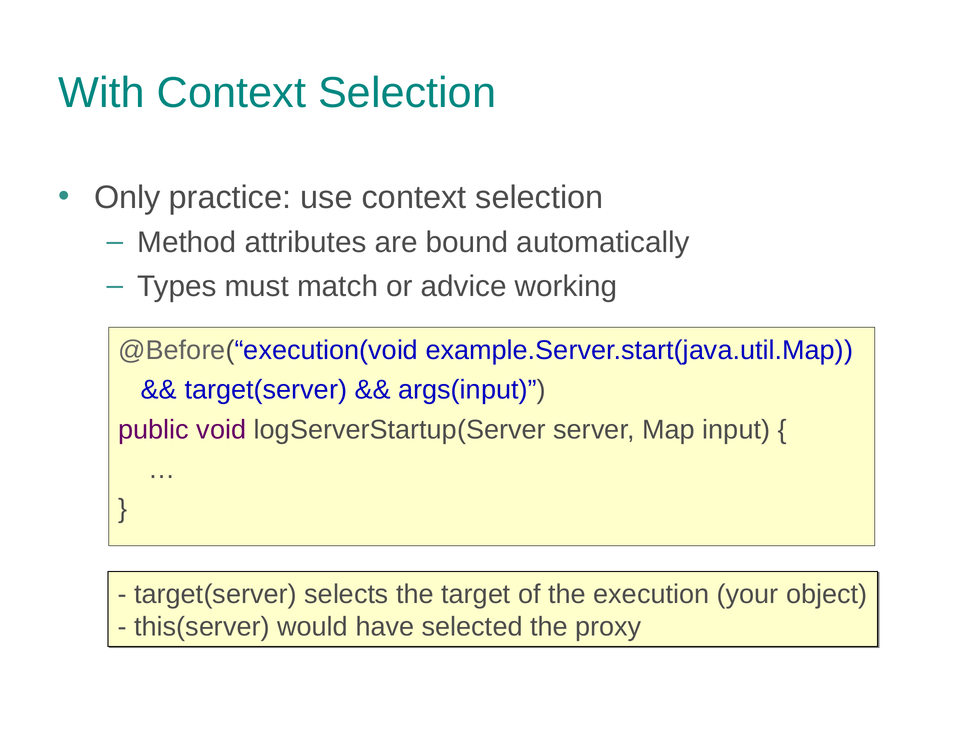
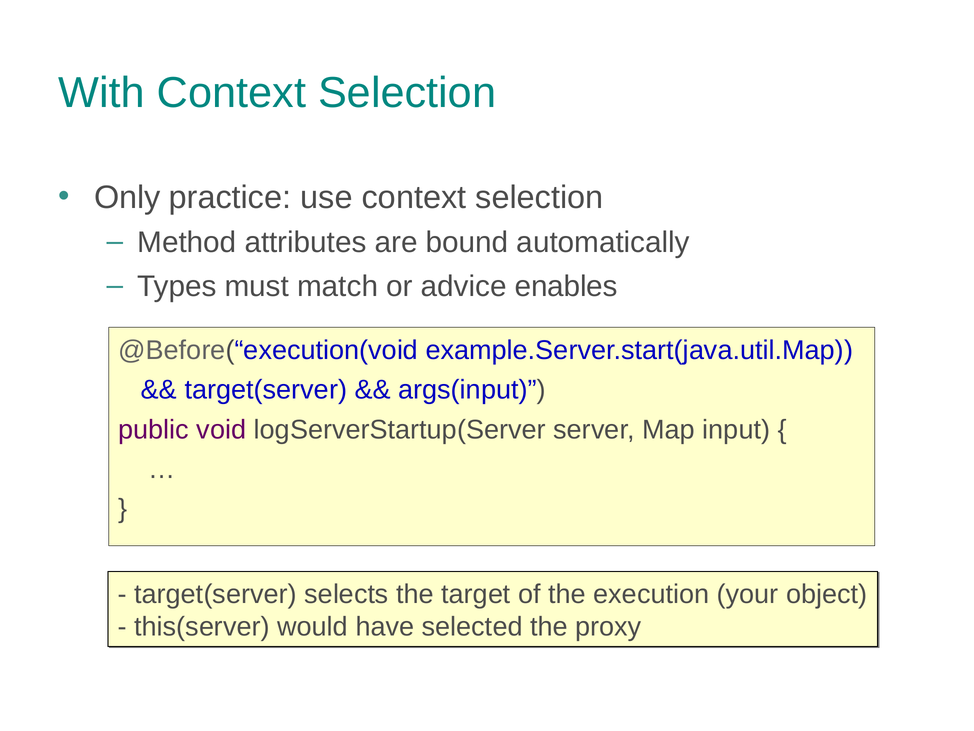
working: working -> enables (566, 286)
